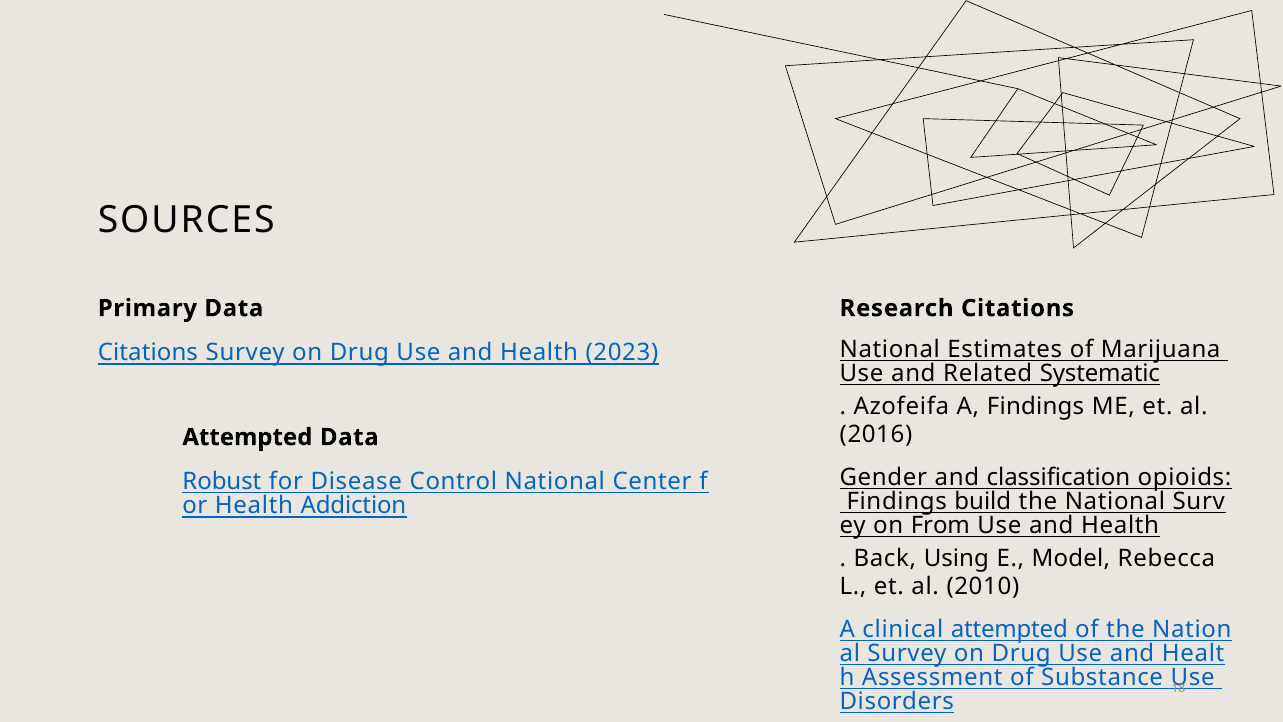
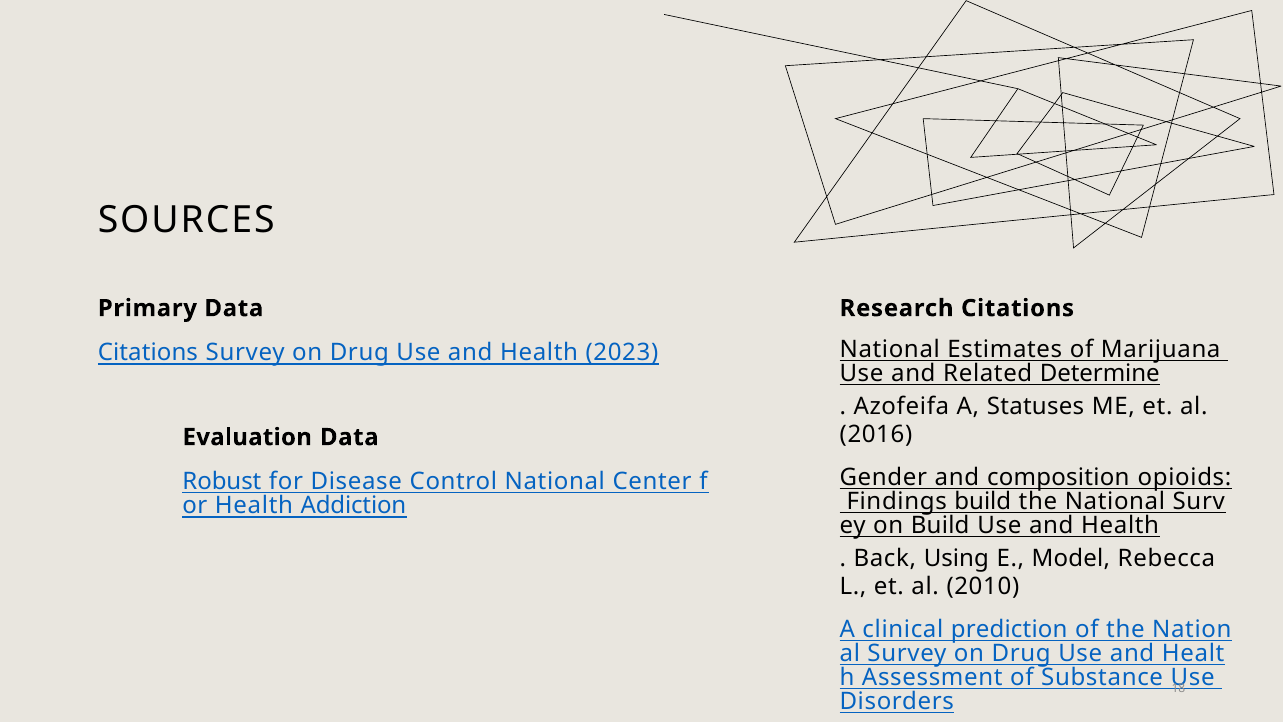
Systematic: Systematic -> Determine (1100, 373)
A Findings: Findings -> Statuses (1036, 406)
Attempted: Attempted -> Evaluation (247, 437)
classification: classification -> composition (1058, 477)
on From: From -> Build (940, 525)
clinical attempted: attempted -> prediction (1009, 629)
